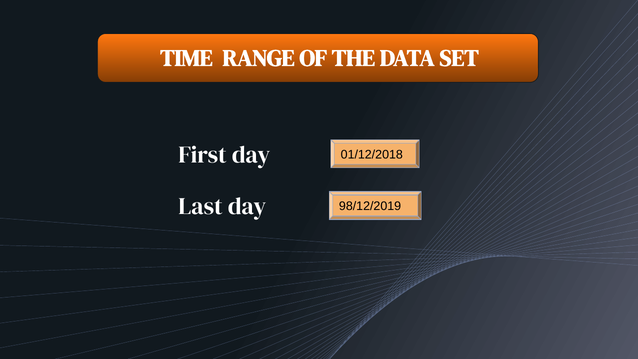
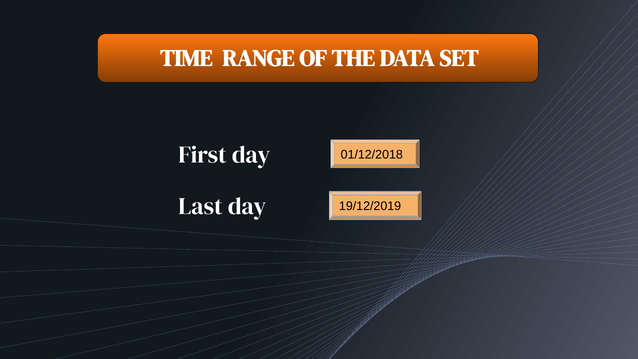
98/12/2019: 98/12/2019 -> 19/12/2019 (370, 206)
